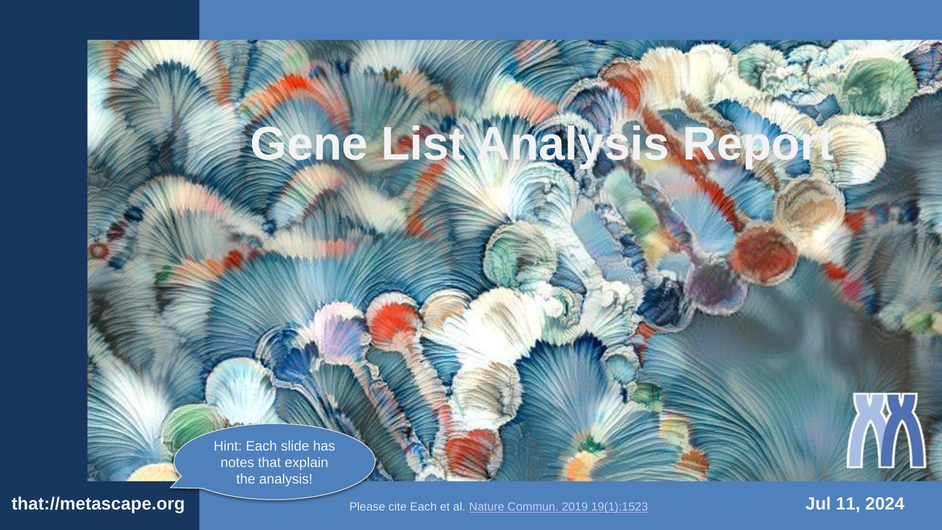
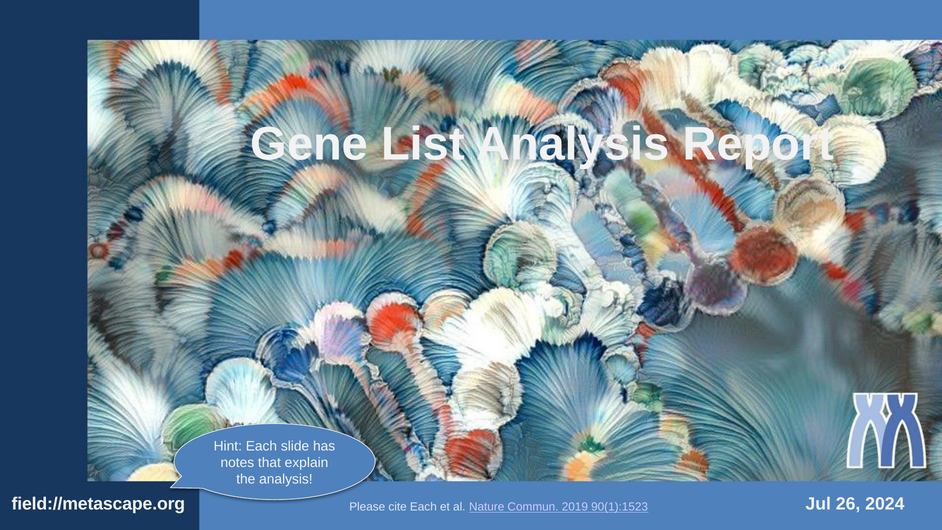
that://metascape.org: that://metascape.org -> field://metascape.org (98, 504)
11: 11 -> 26 (848, 504)
19(1):1523: 19(1):1523 -> 90(1):1523 (620, 507)
